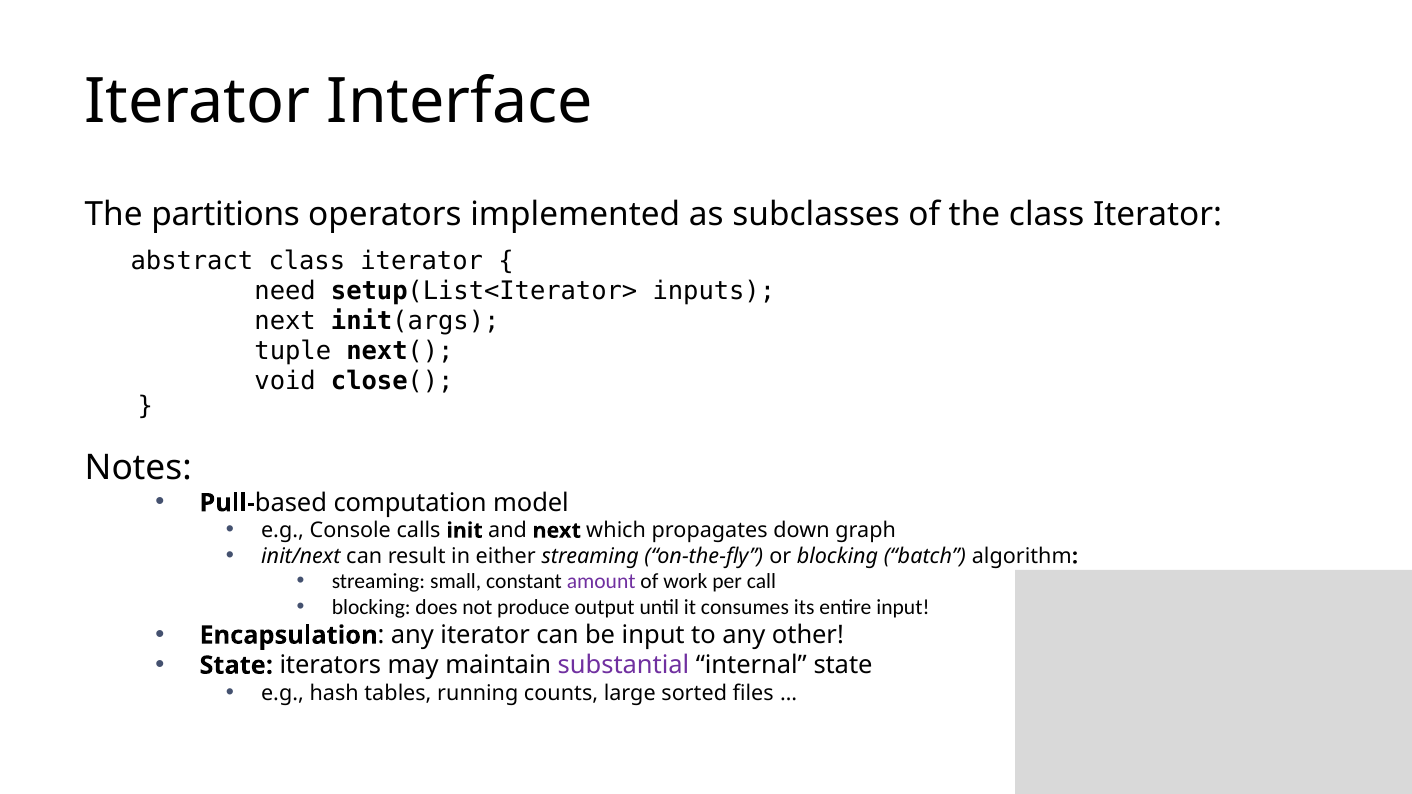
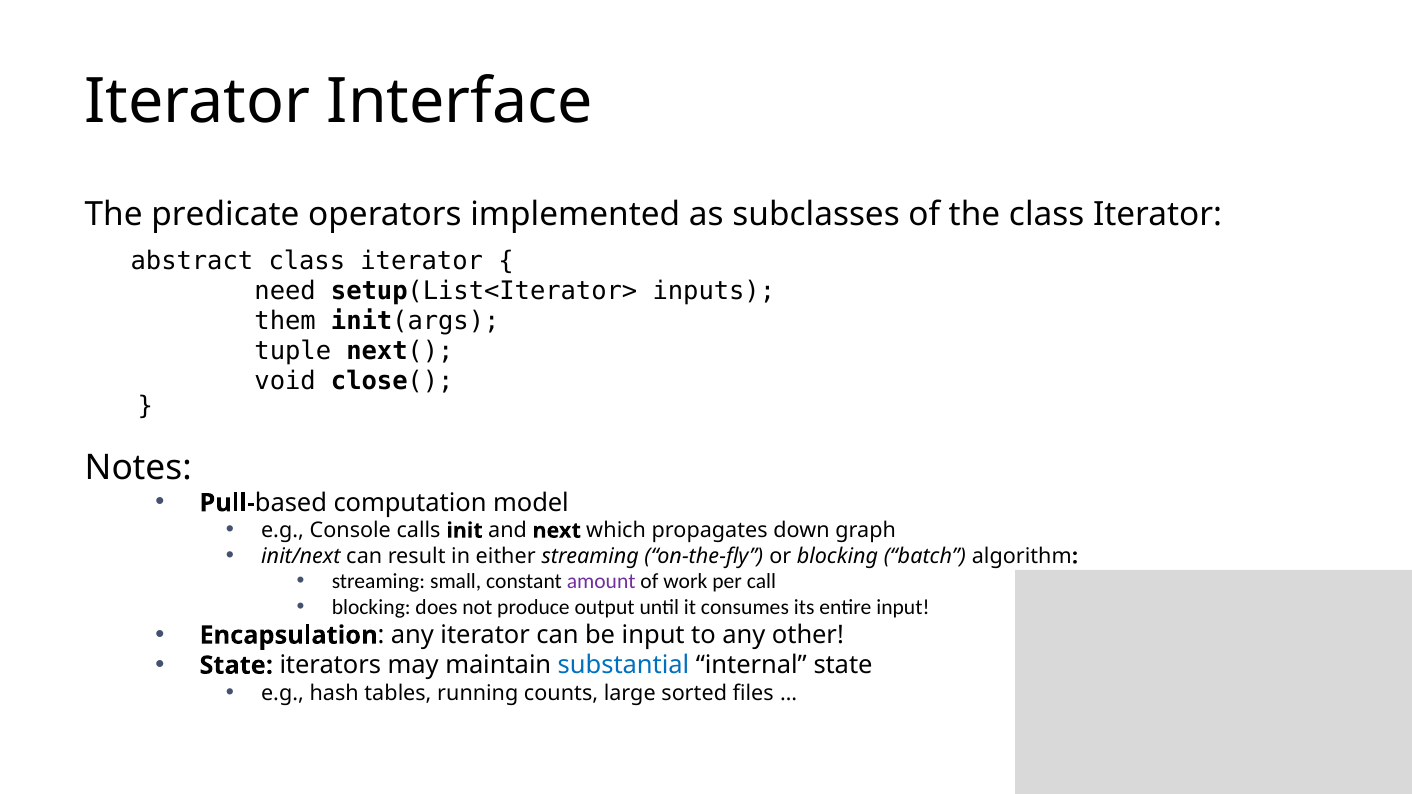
partitions: partitions -> predicate (225, 215)
next: next -> them (285, 322)
substantial colour: purple -> blue (624, 666)
